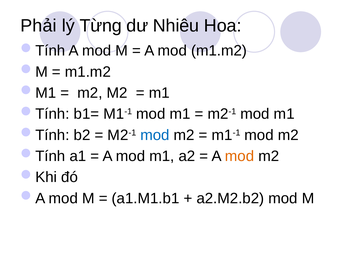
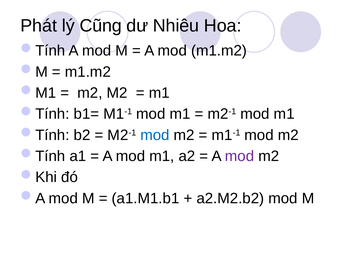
Phải: Phải -> Phát (39, 26)
Từng: Từng -> Cũng (101, 26)
mod colour: orange -> purple (240, 156)
